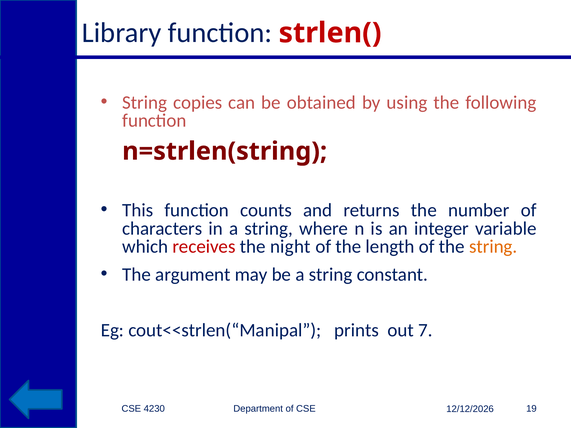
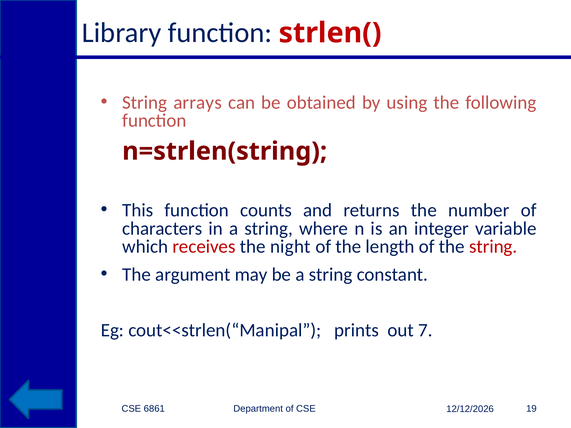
copies: copies -> arrays (198, 102)
string colour: orange -> red (493, 247)
4230: 4230 -> 6861 (154, 409)
